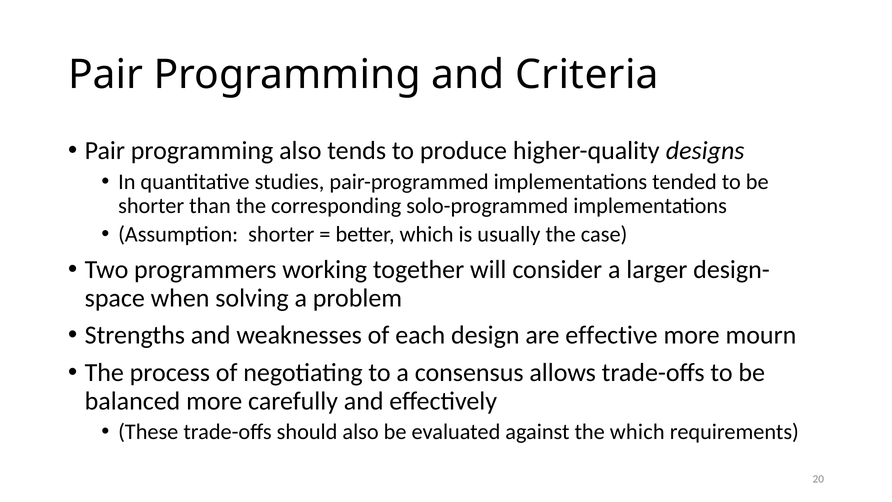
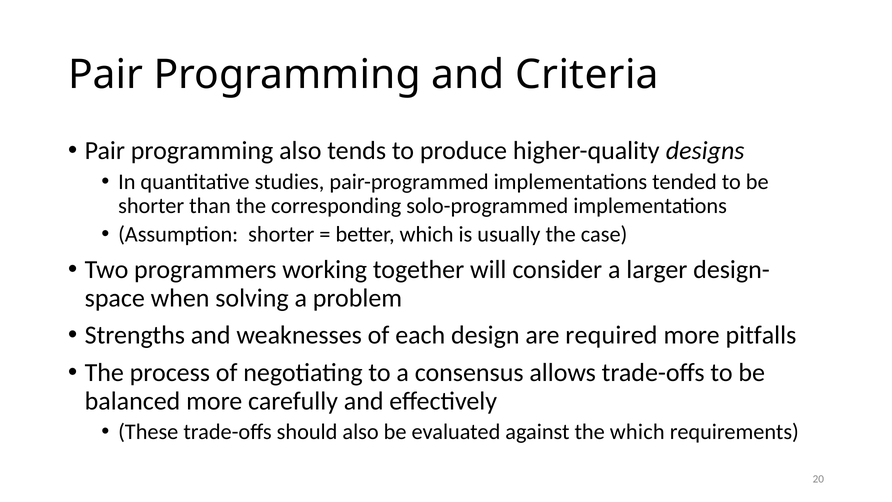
effective: effective -> required (611, 335)
mourn: mourn -> pitfalls (761, 335)
